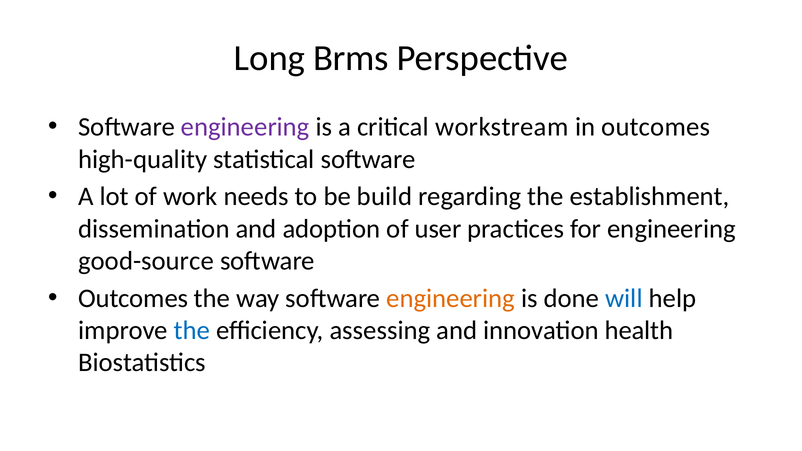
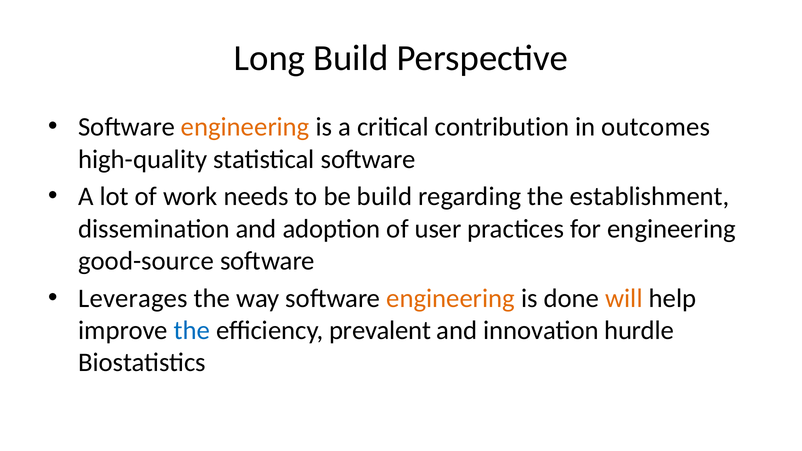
Long Brms: Brms -> Build (351, 58)
engineering colour: purple -> orange (245, 127)
workstream: workstream -> contribution (502, 127)
Outcomes: Outcomes -> Leverages (133, 298)
will colour: blue -> orange (624, 298)
assessing: assessing -> prevalent (380, 330)
health: health -> hurdle (639, 330)
